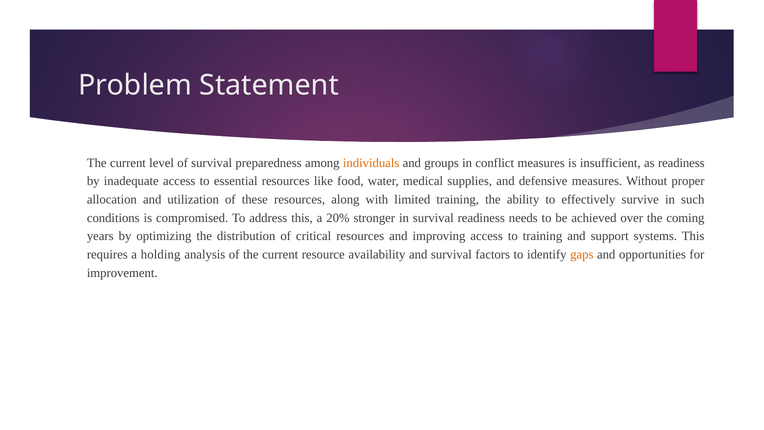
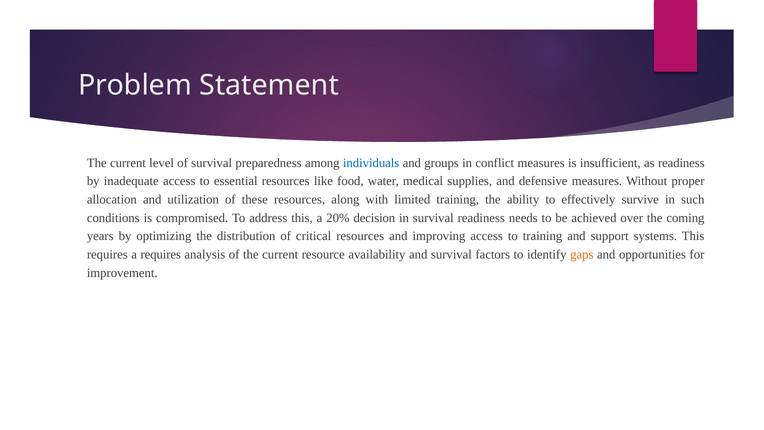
individuals colour: orange -> blue (371, 163)
stronger: stronger -> decision (374, 218)
a holding: holding -> requires (161, 254)
